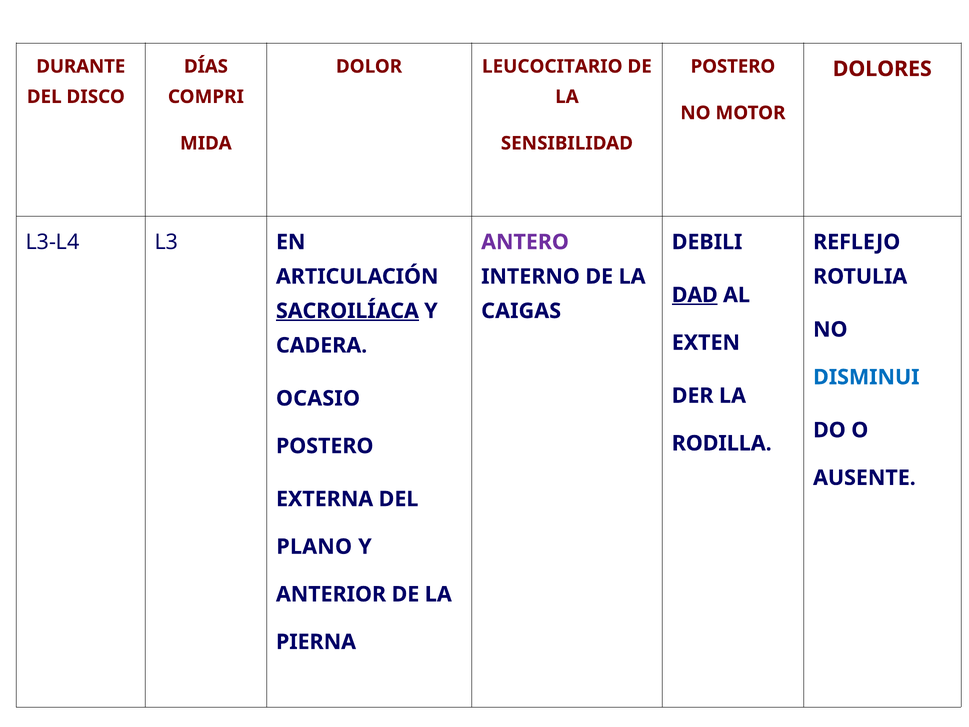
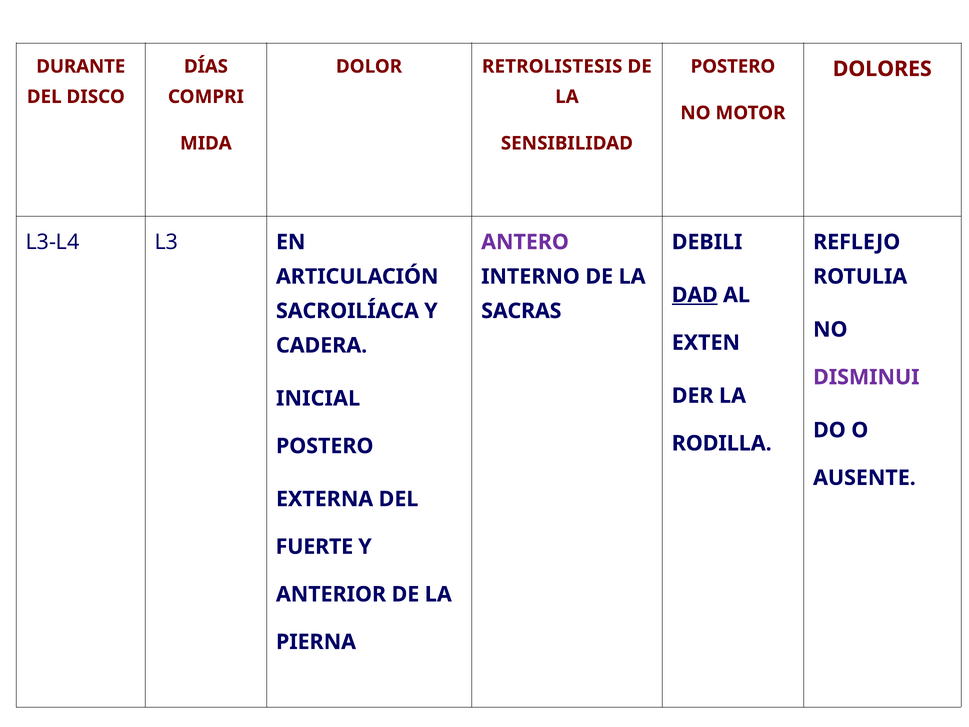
LEUCOCITARIO: LEUCOCITARIO -> RETROLISTESIS (552, 66)
SACROILÍACA underline: present -> none (347, 311)
CAIGAS: CAIGAS -> SACRAS (521, 311)
DISMINUI colour: blue -> purple (866, 377)
OCASIO: OCASIO -> INICIAL (318, 398)
PLANO: PLANO -> FUERTE (314, 547)
